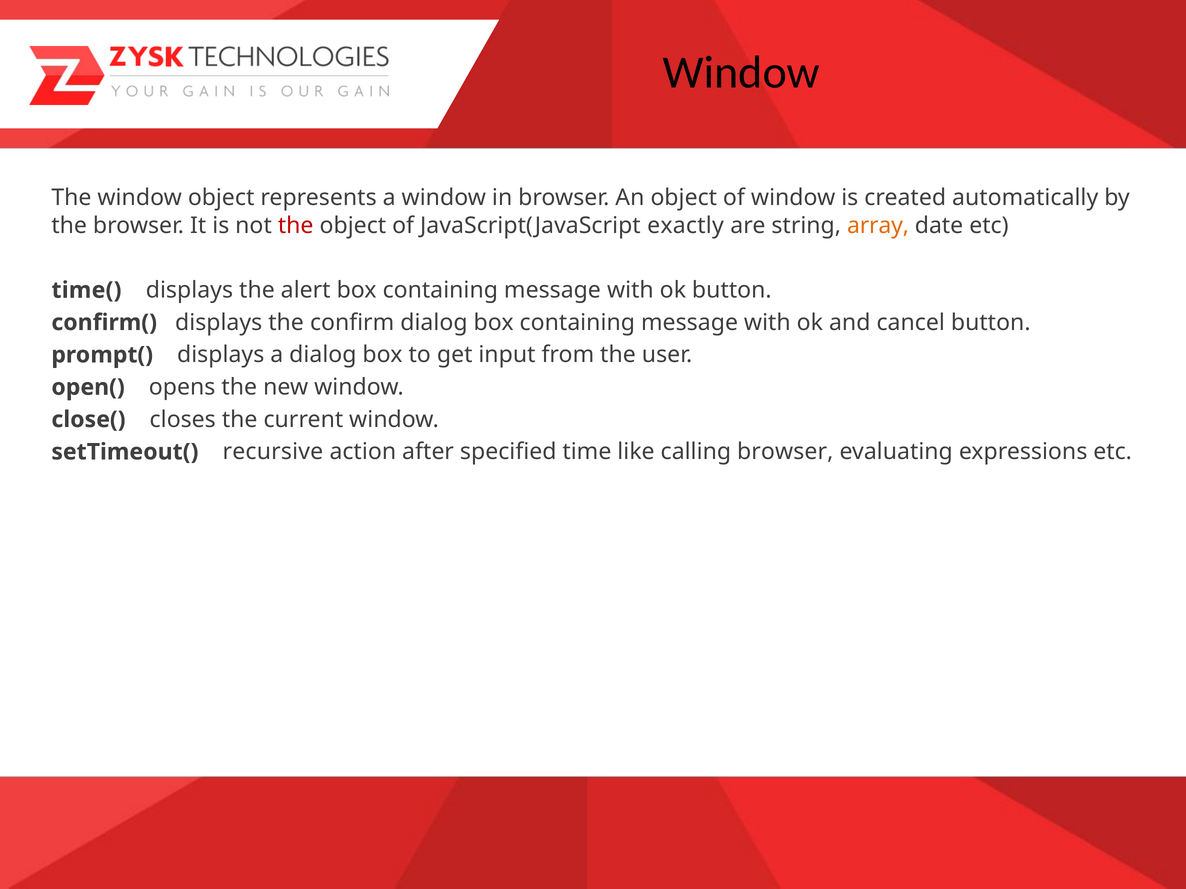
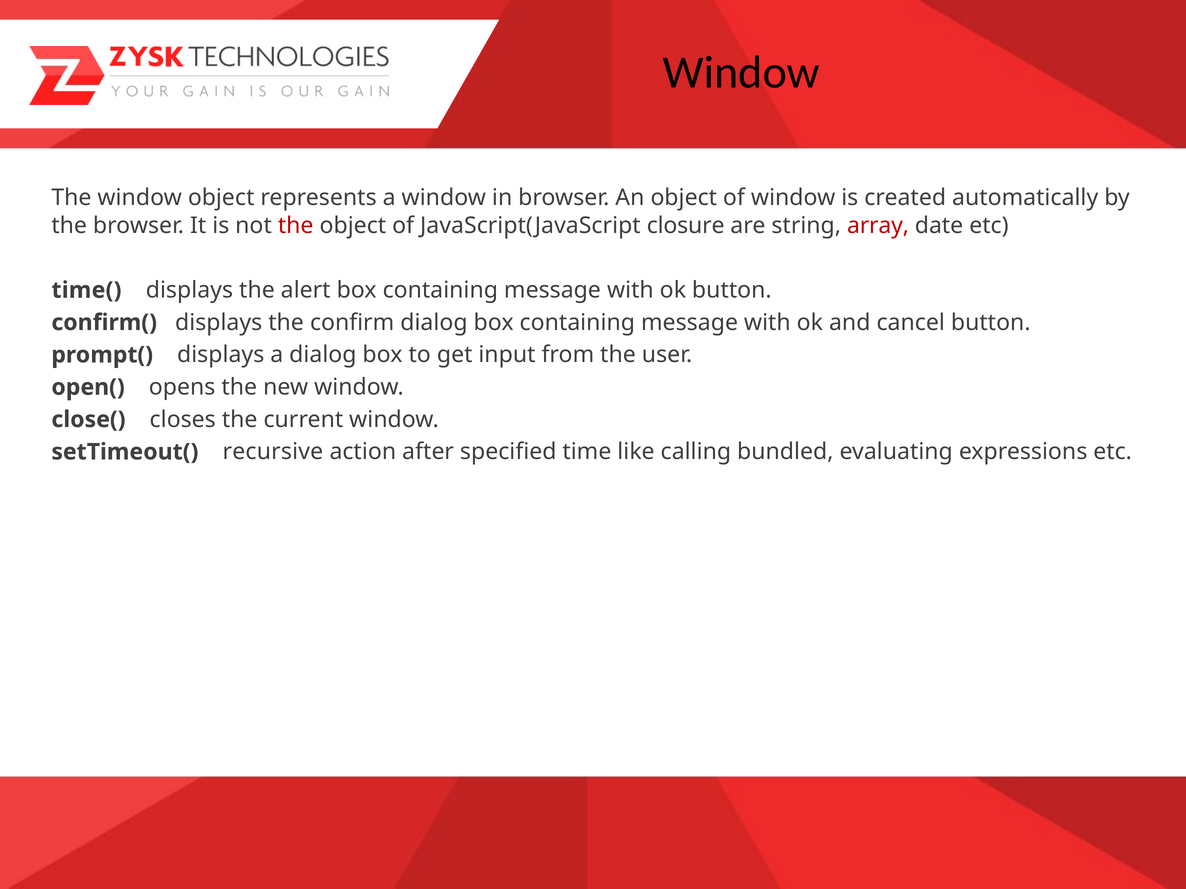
exactly: exactly -> closure (686, 226)
array colour: orange -> red (878, 226)
calling browser: browser -> bundled (785, 452)
